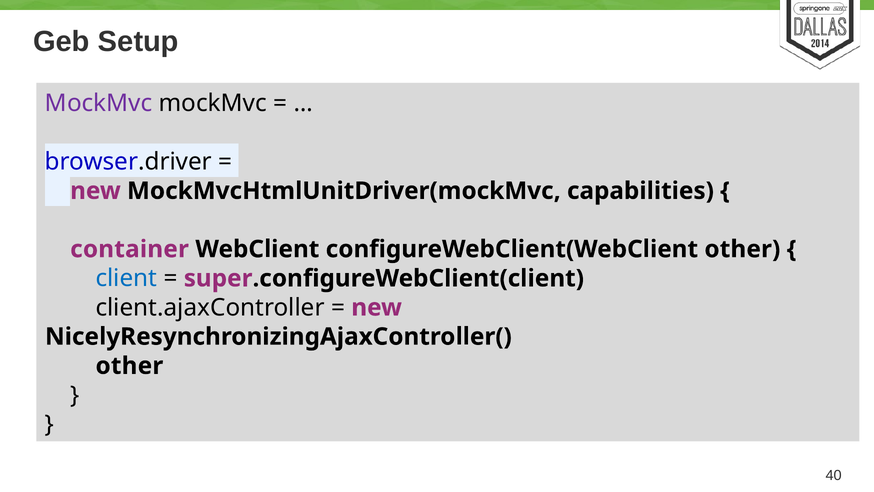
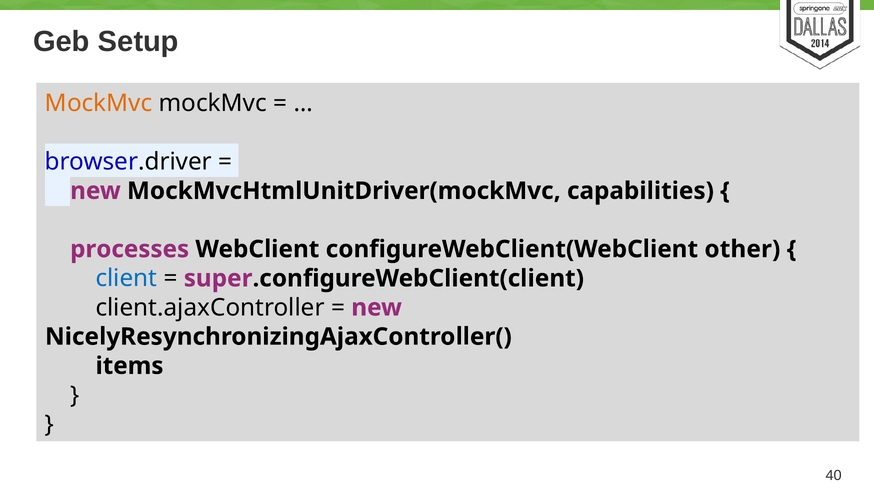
MockMvc colour: purple -> orange (99, 103)
container: container -> processes (130, 249)
other: other -> items (130, 366)
